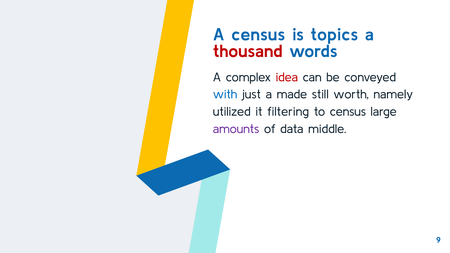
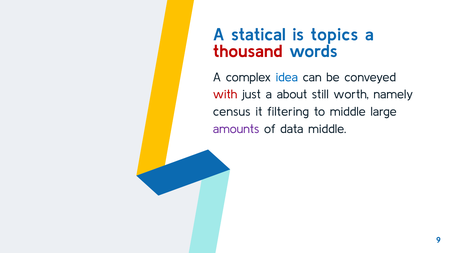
A census: census -> statical (258, 35)
idea colour: red -> blue (287, 77)
with colour: blue -> red (225, 95)
made: made -> about (292, 95)
utilized: utilized -> census (232, 112)
to census: census -> middle (348, 112)
